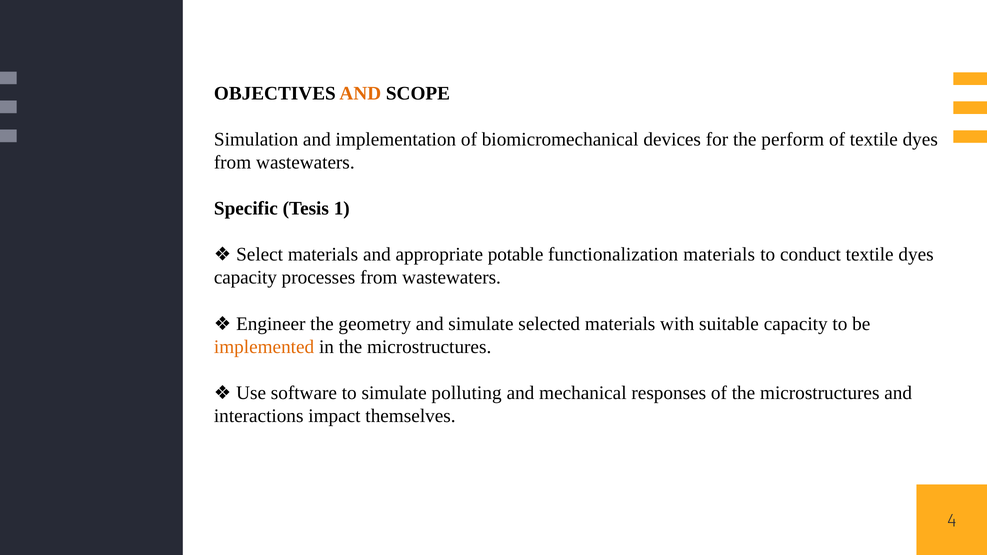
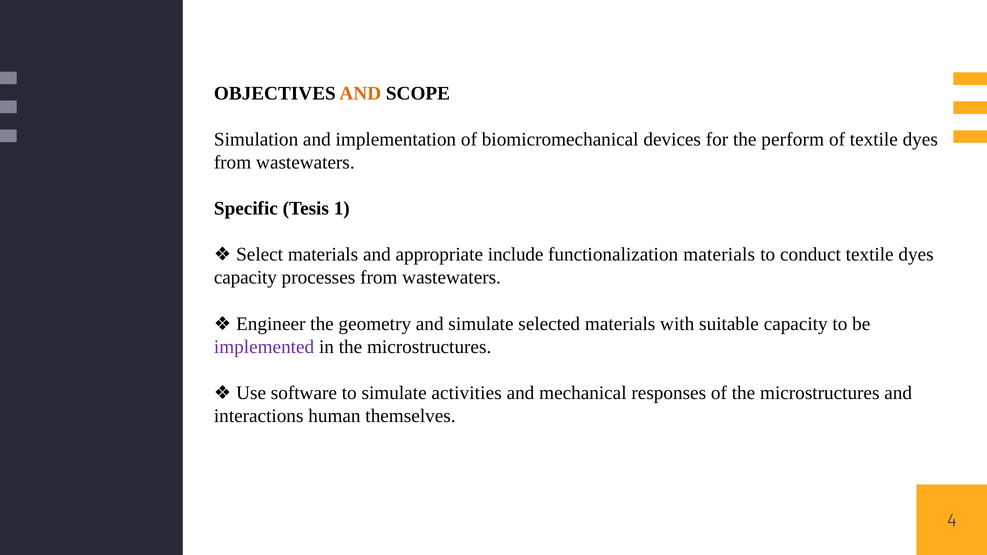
potable: potable -> include (516, 255)
implemented colour: orange -> purple (264, 347)
polluting: polluting -> activities (467, 393)
impact: impact -> human (334, 416)
